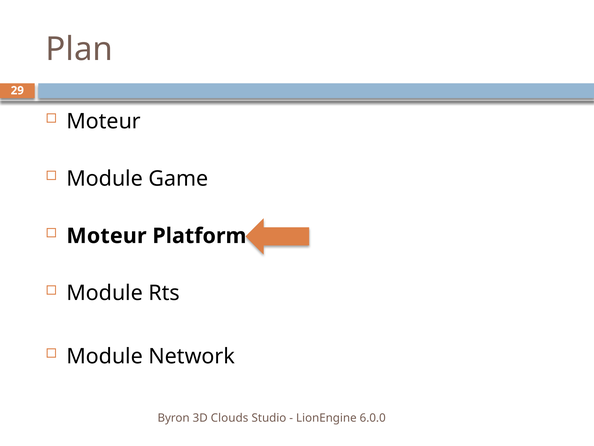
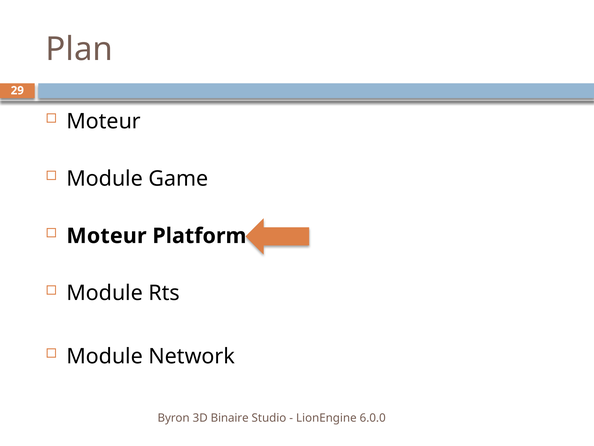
Clouds: Clouds -> Binaire (230, 418)
